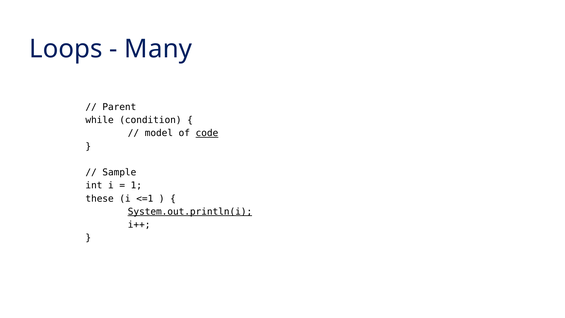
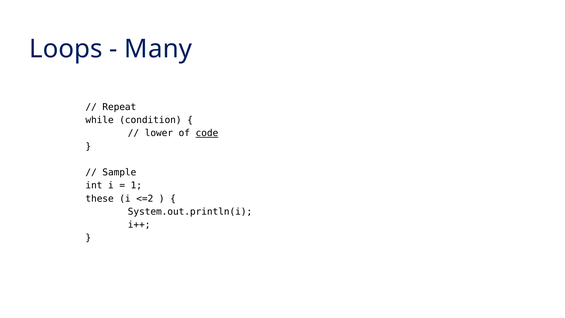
Parent: Parent -> Repeat (119, 107)
model: model -> lower (159, 133)
<=1: <=1 -> <=2 (145, 198)
System.out.println(i underline: present -> none (190, 212)
